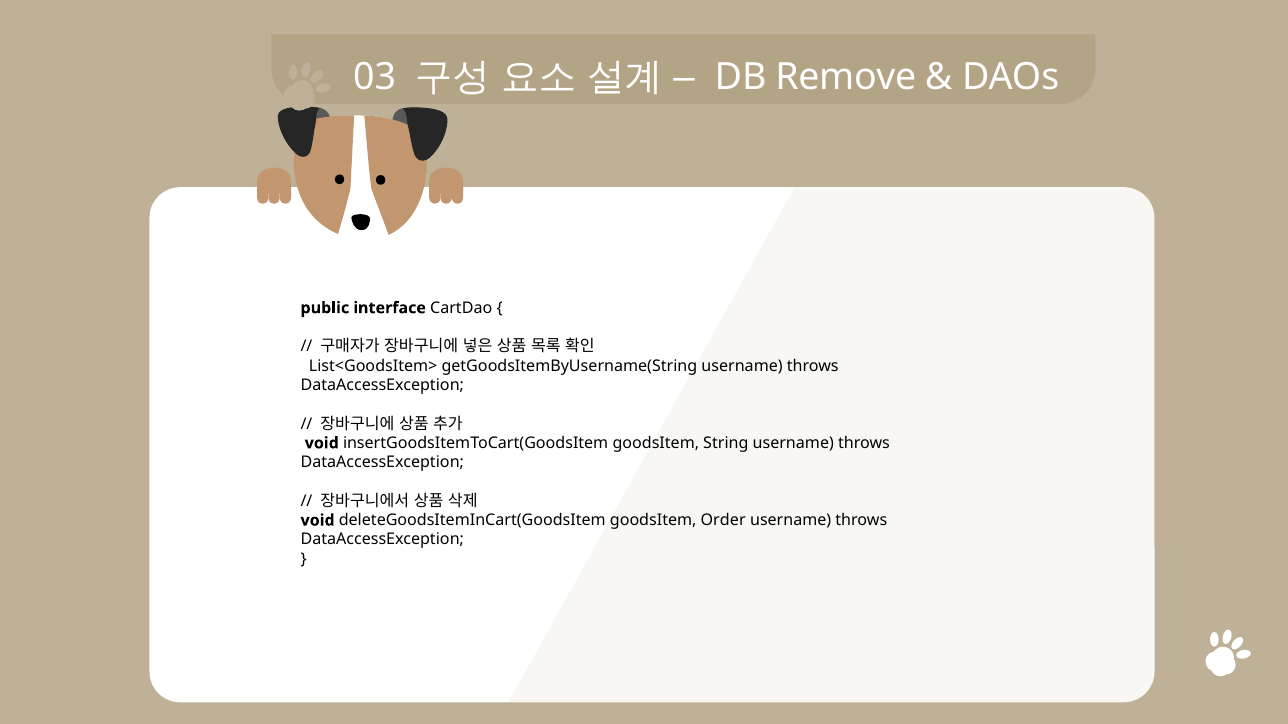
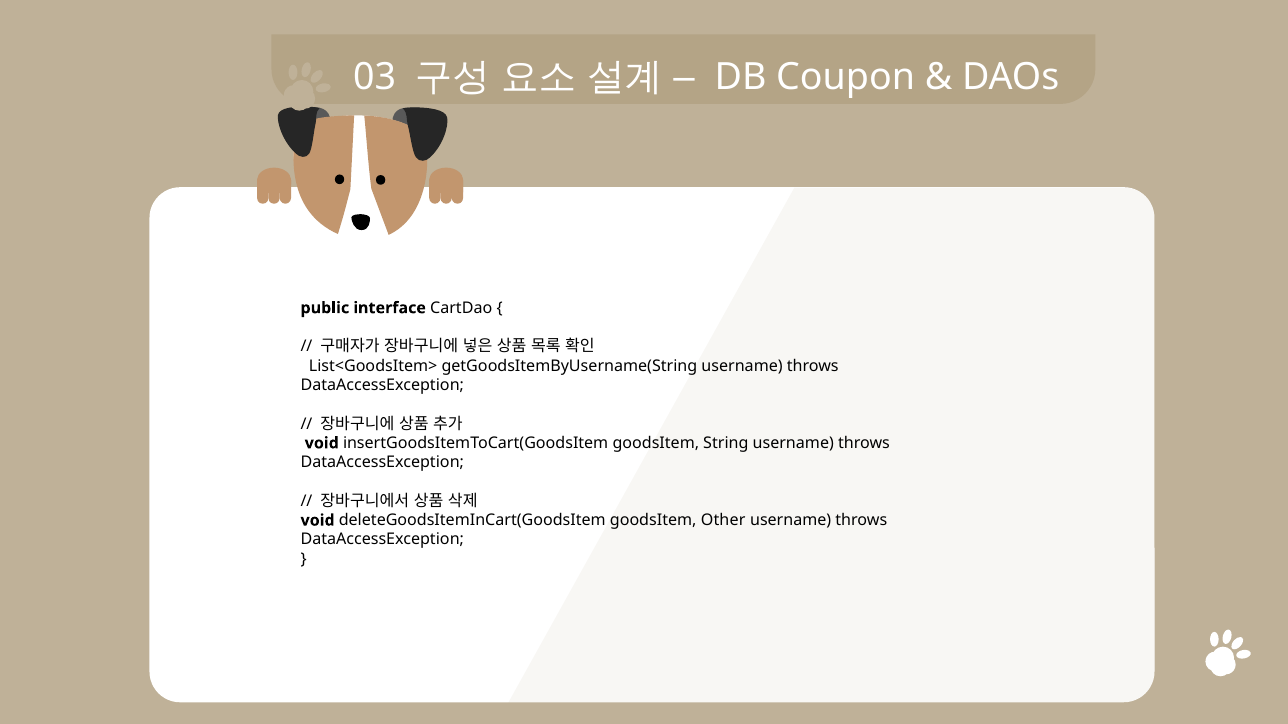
Remove: Remove -> Coupon (846, 78)
Order: Order -> Other (723, 521)
